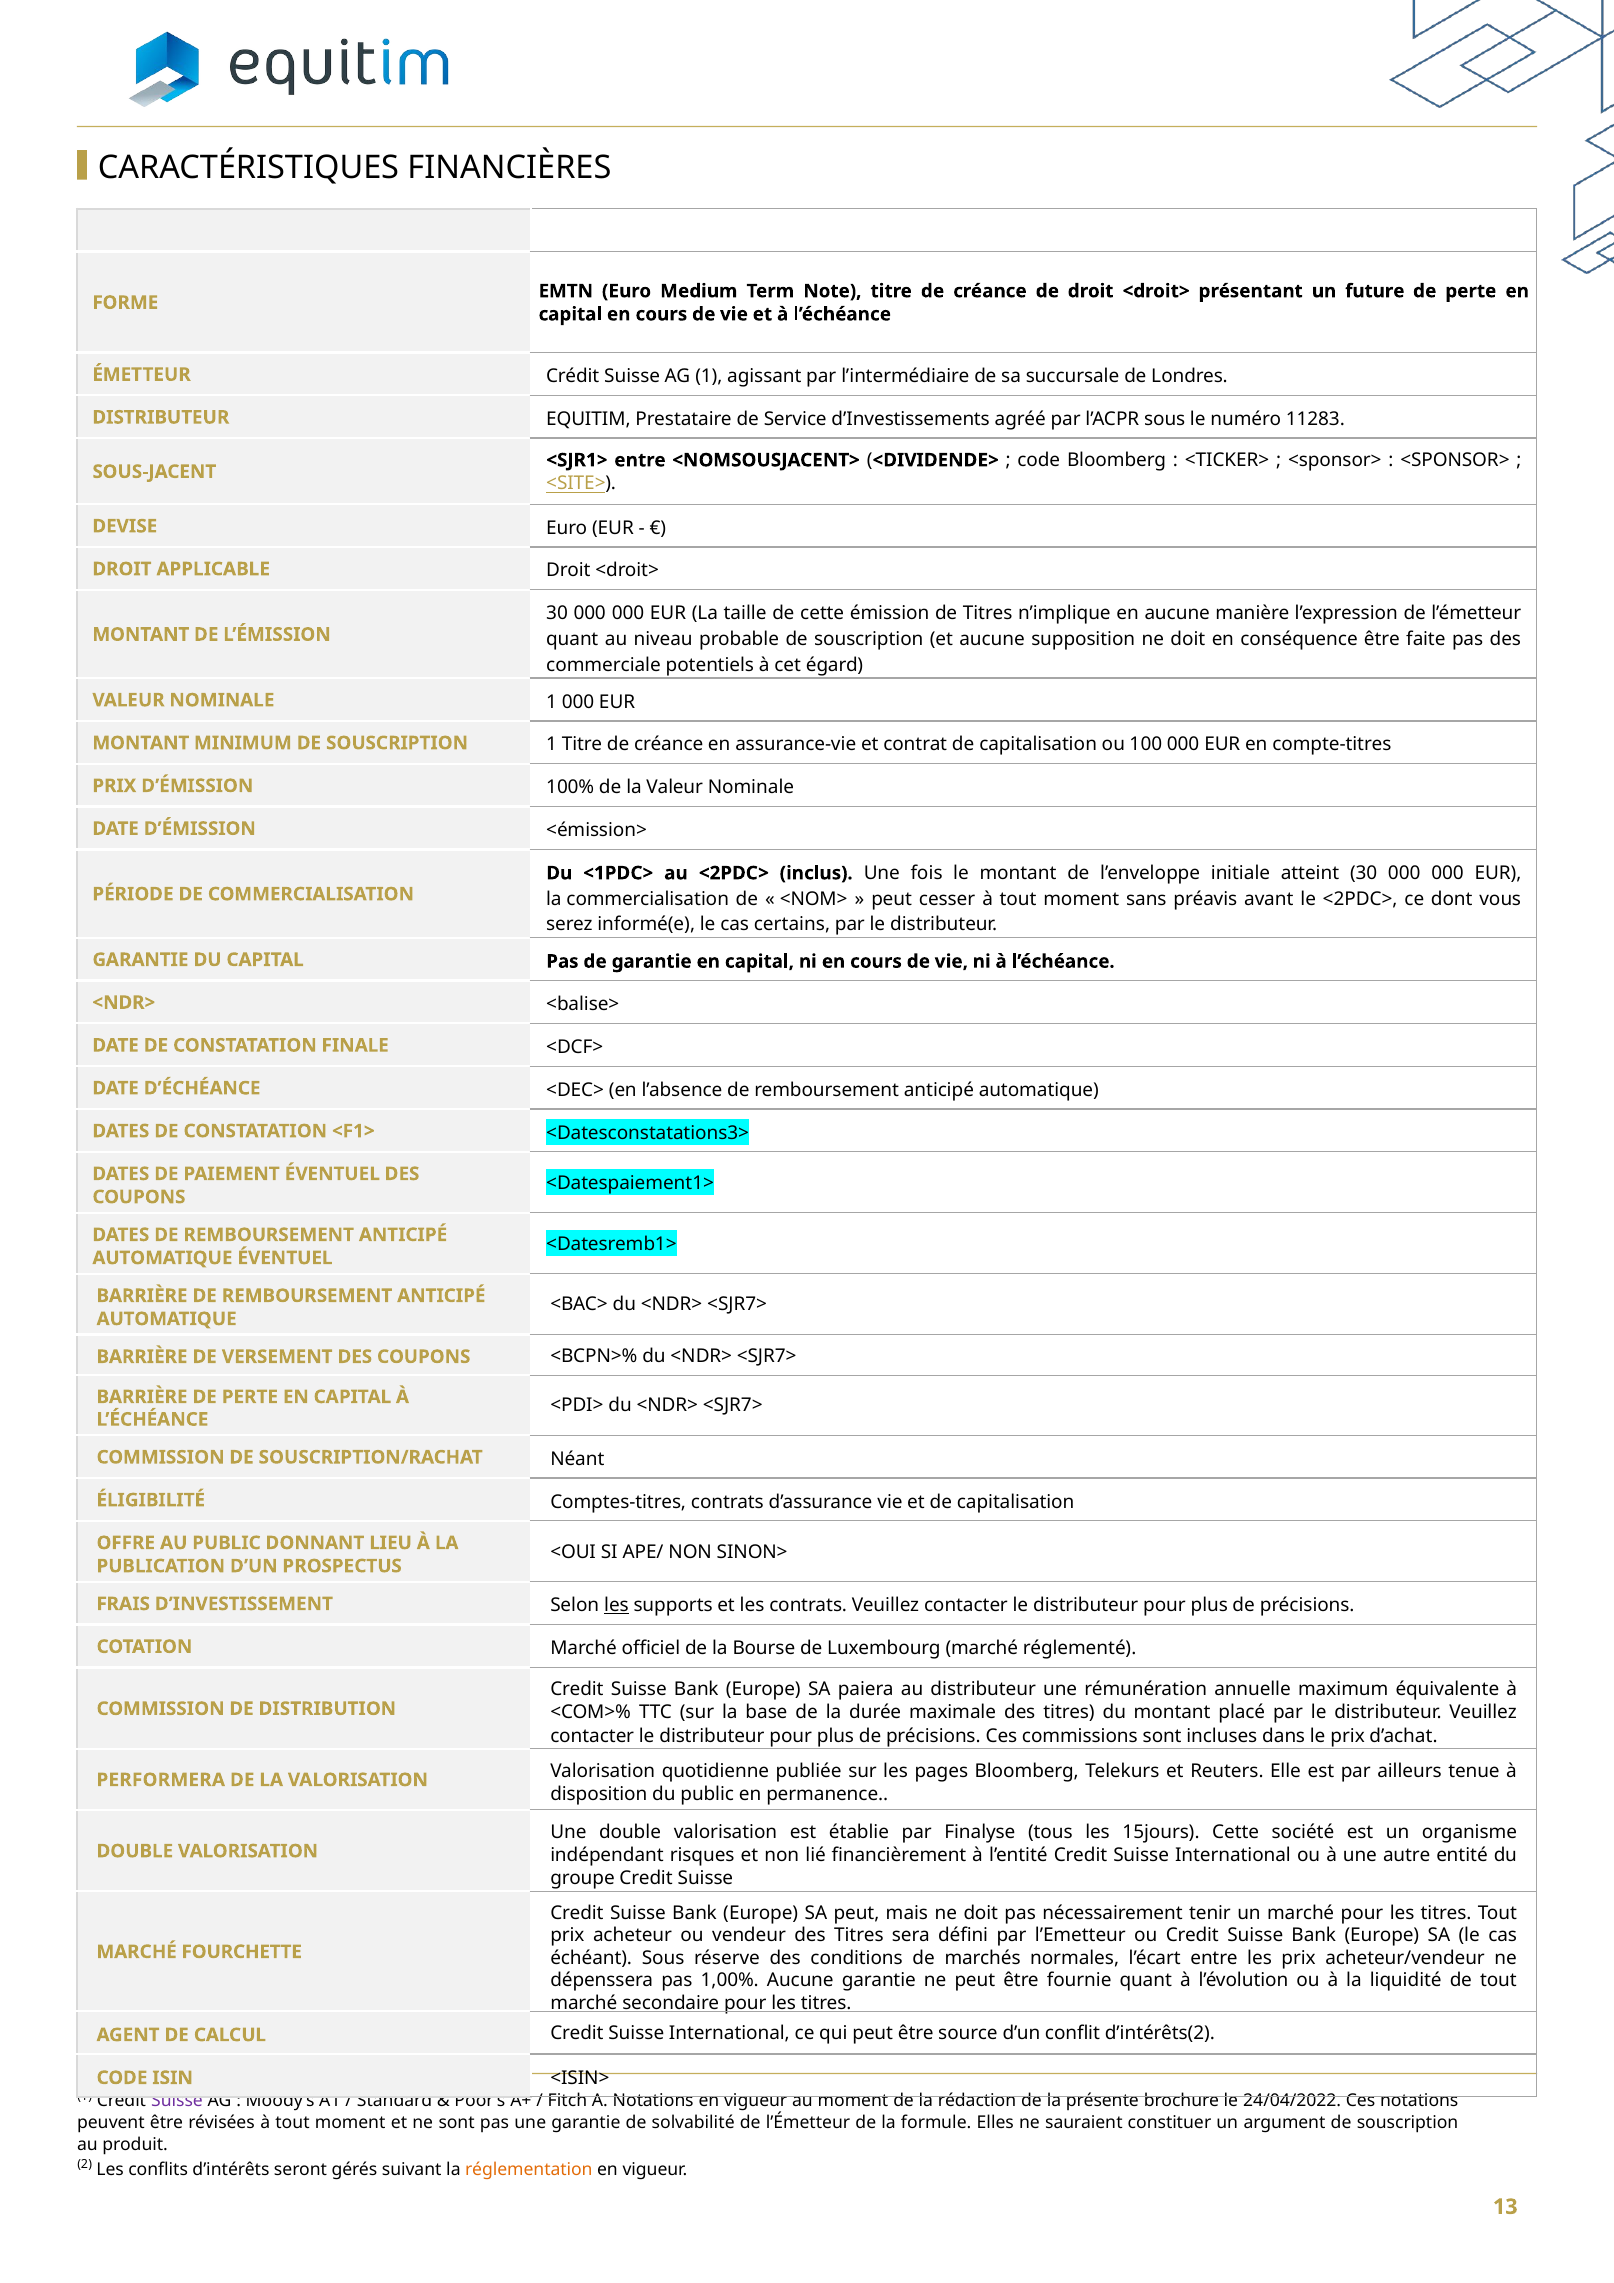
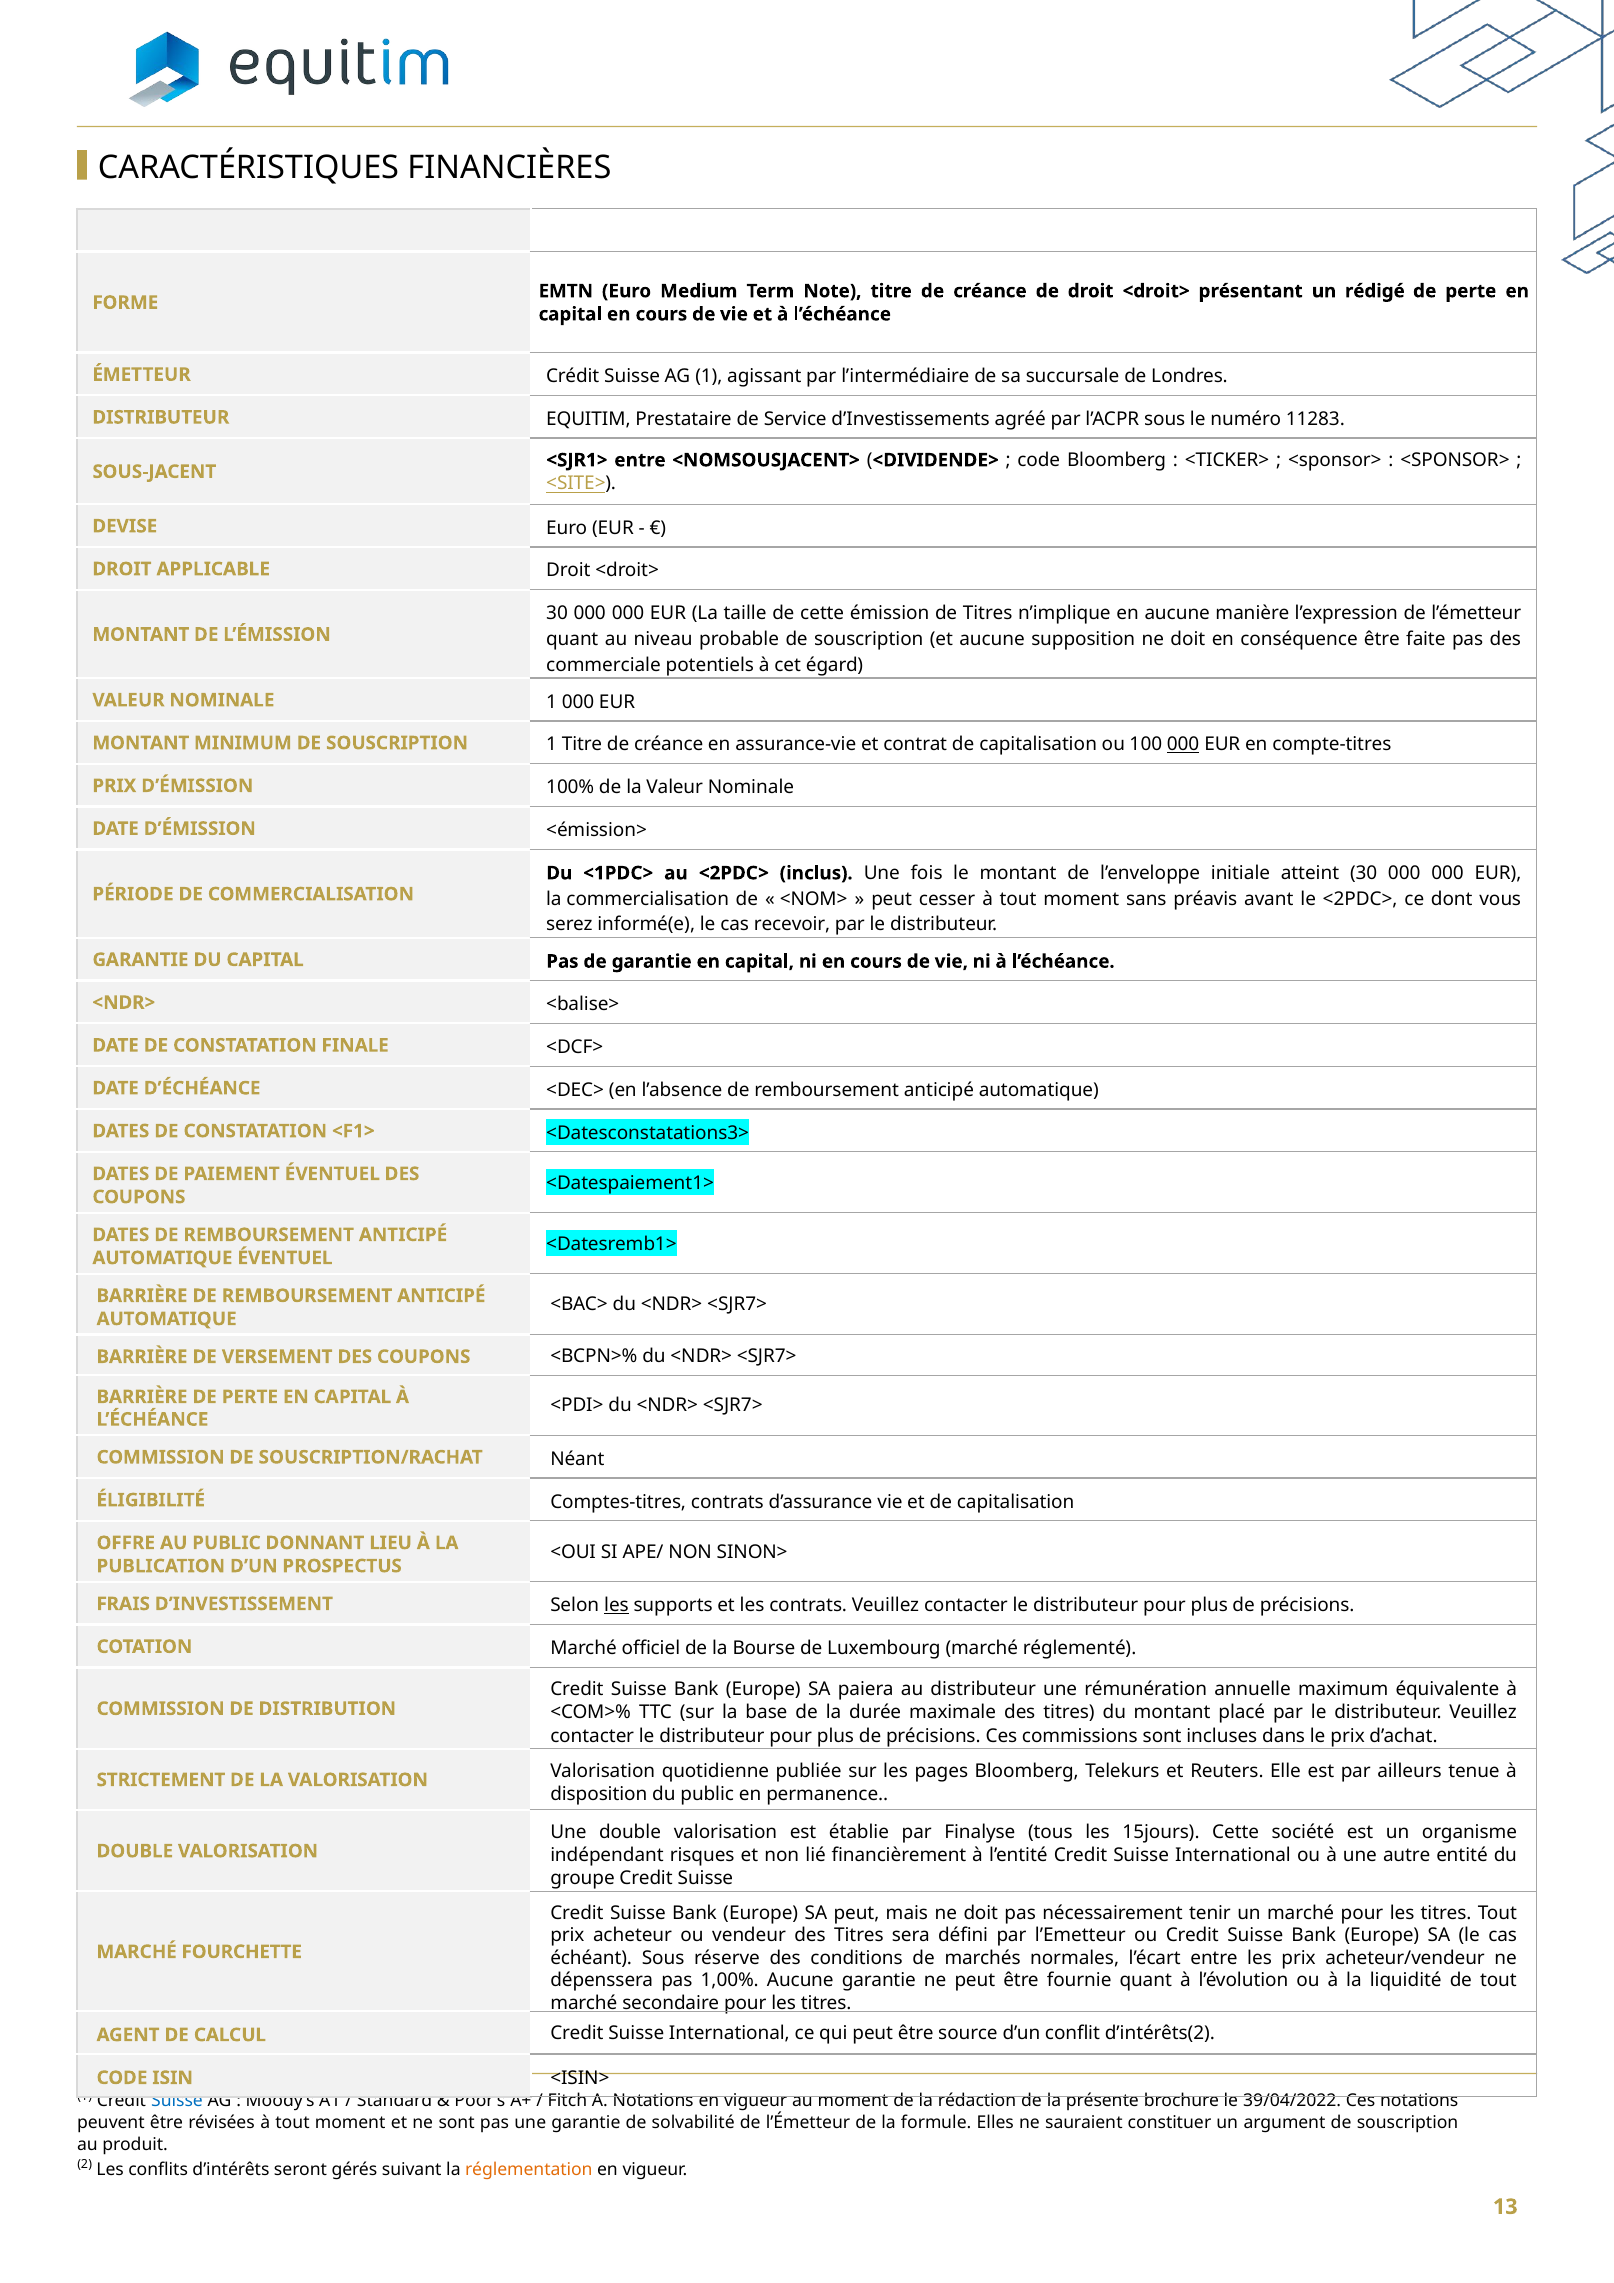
future: future -> rédigé (1375, 291)
000 underline: none -> present (1183, 745)
certains: certains -> recevoir (792, 924)
PERFORMERA: PERFORMERA -> STRICTEMENT (161, 1780)
Suisse colour: purple -> blue (177, 2101)
24/04/2022: 24/04/2022 -> 39/04/2022 (1292, 2101)
